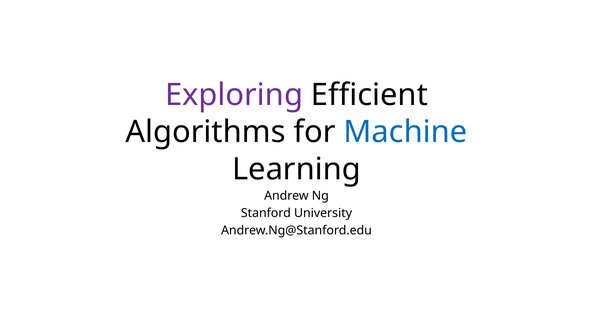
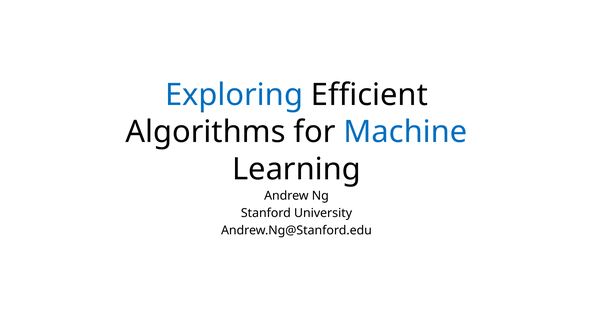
Exploring colour: purple -> blue (234, 95)
